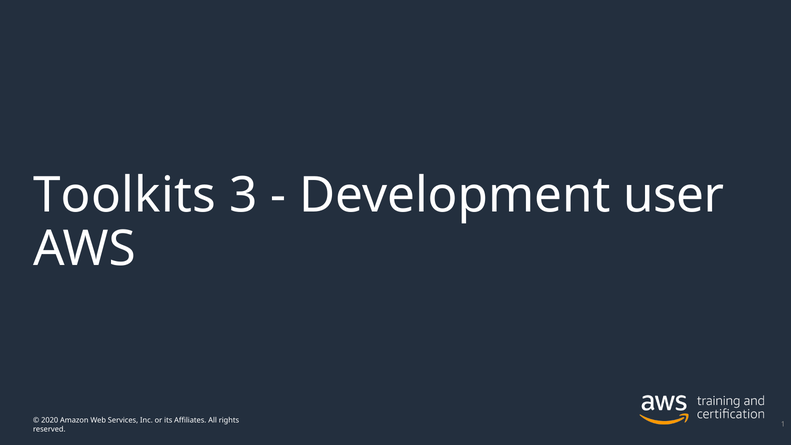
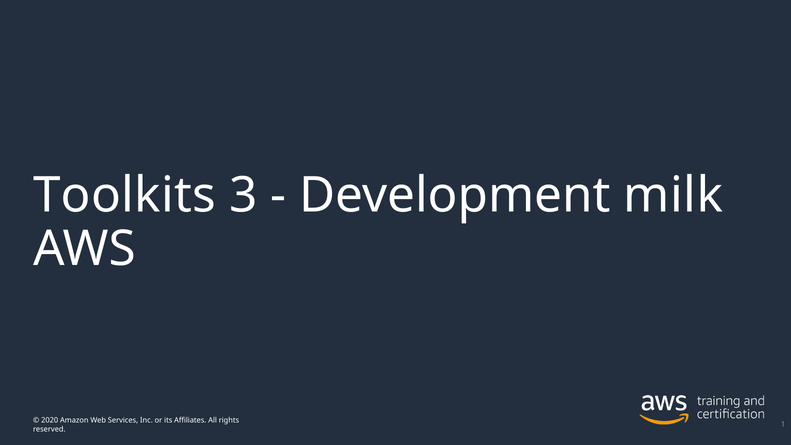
user: user -> milk (673, 195)
